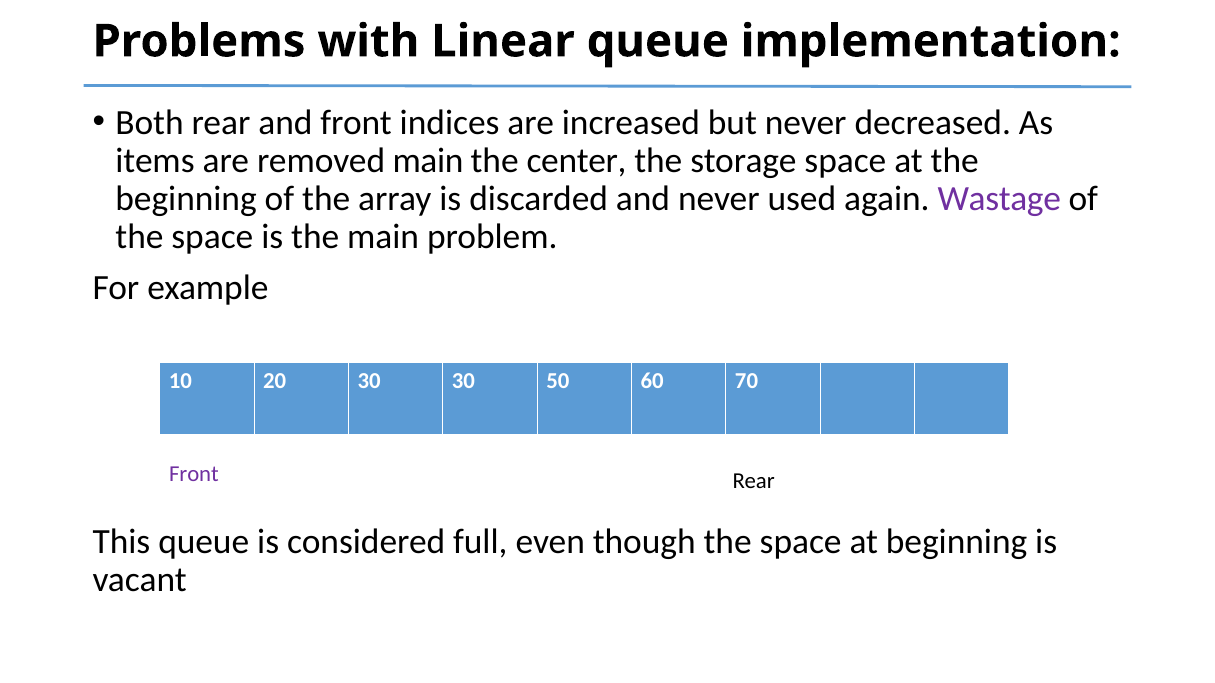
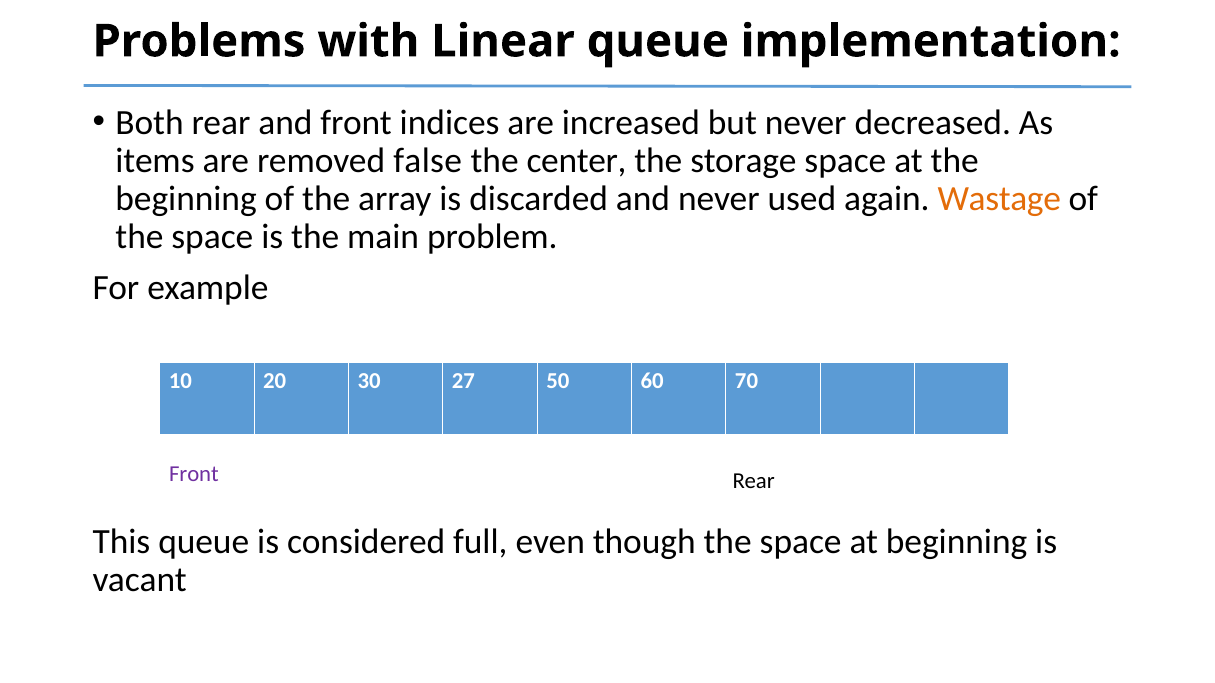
removed main: main -> false (428, 161)
Wastage colour: purple -> orange (999, 199)
30 30: 30 -> 27 (463, 381)
